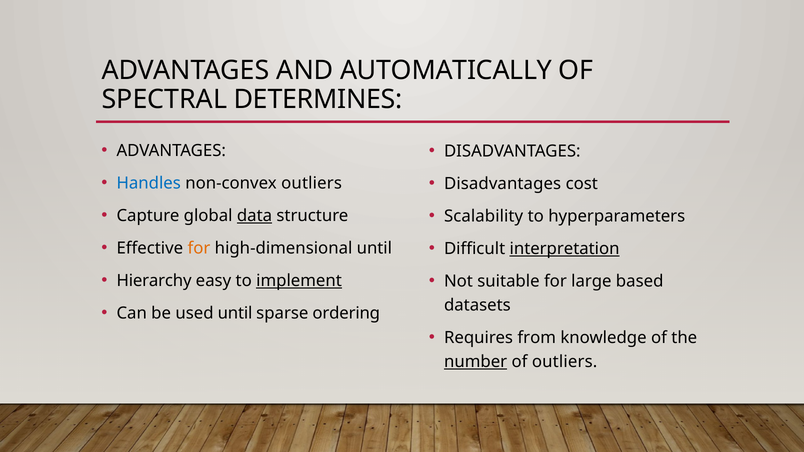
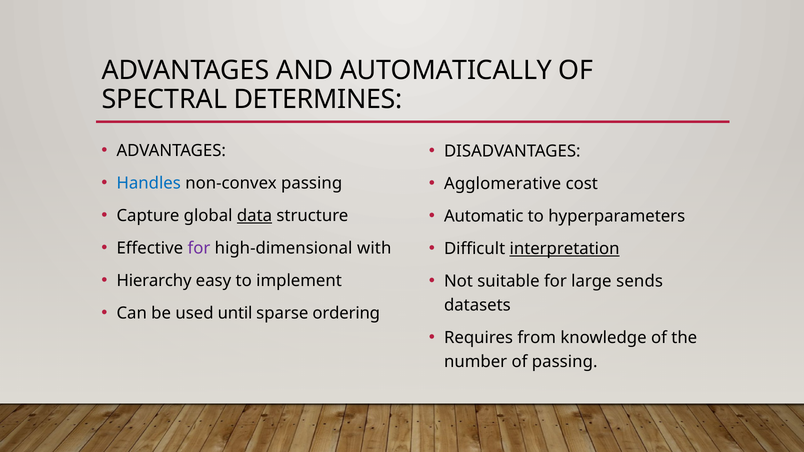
non-convex outliers: outliers -> passing (312, 183)
Disadvantages: Disadvantages -> Agglomerative (503, 184)
Scalability: Scalability -> Automatic (484, 216)
for colour: orange -> purple (199, 248)
high-dimensional until: until -> with (374, 248)
implement underline: present -> none (299, 281)
based: based -> sends (640, 281)
number underline: present -> none (476, 362)
of outliers: outliers -> passing (565, 362)
